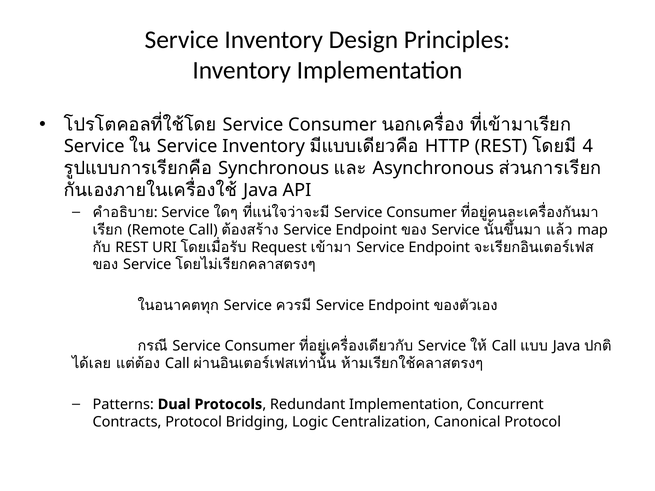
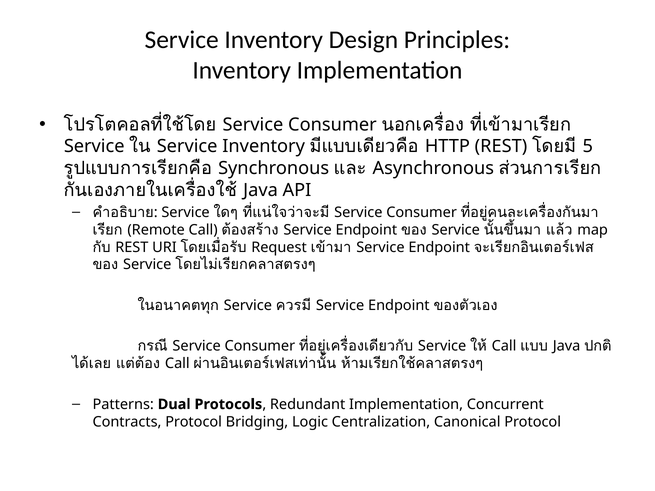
4: 4 -> 5 (588, 146)
